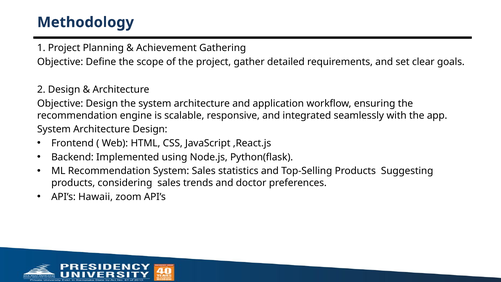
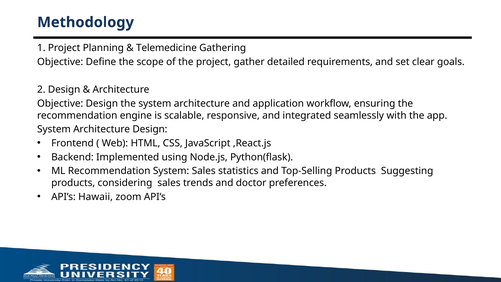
Achievement: Achievement -> Telemedicine (167, 48)
